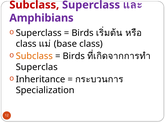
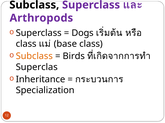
Subclass colour: red -> black (34, 5)
Amphibians: Amphibians -> Arthropods (41, 18)
Birds: Birds -> Dogs (83, 33)
